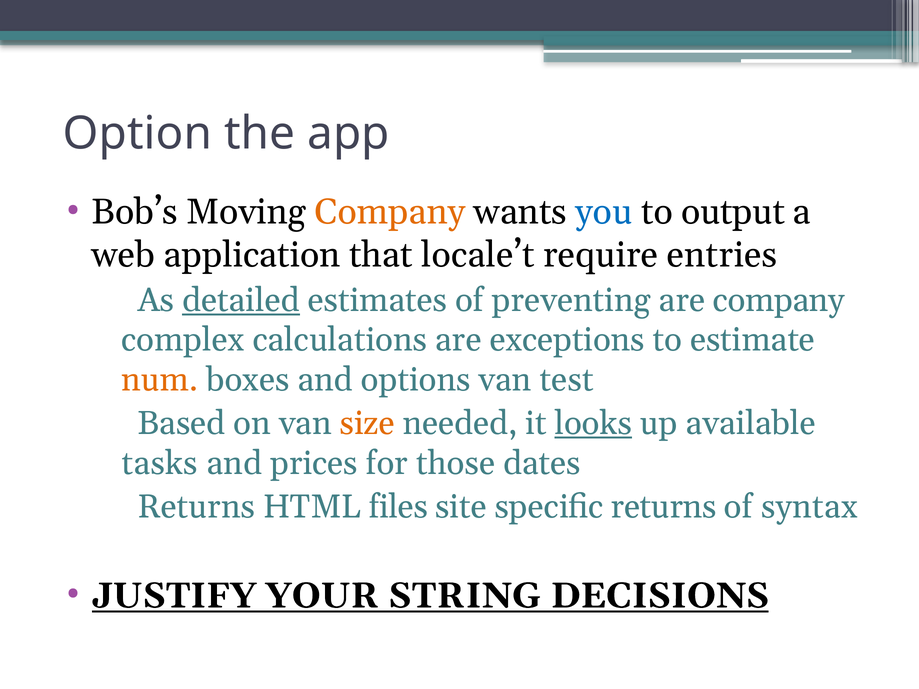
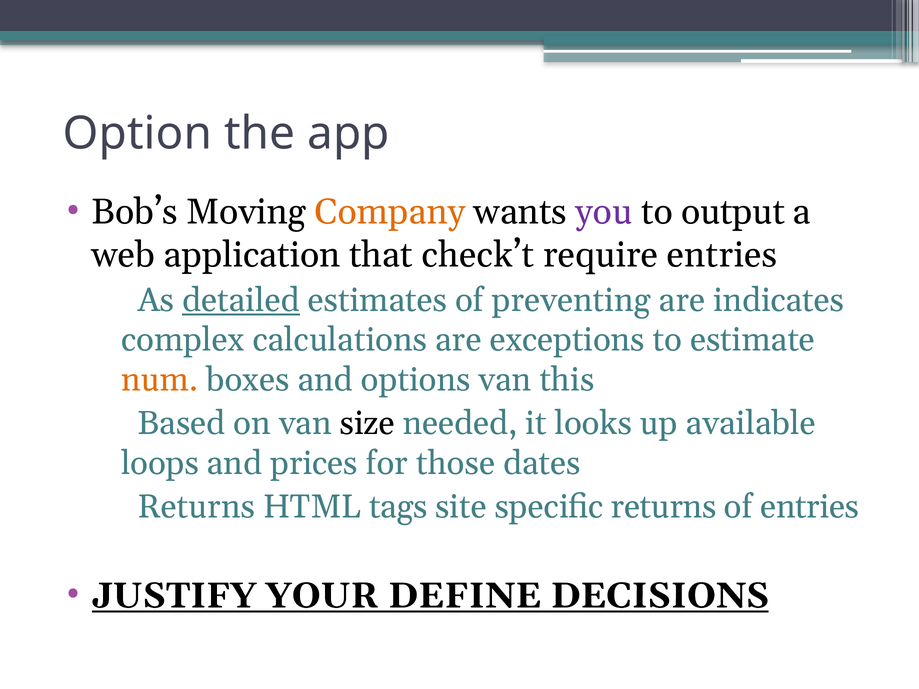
you colour: blue -> purple (604, 212)
locale’t: locale’t -> check’t (478, 255)
are company: company -> indicates (779, 300)
test: test -> this (567, 380)
size colour: orange -> black (367, 423)
looks underline: present -> none (593, 423)
tasks: tasks -> loops (160, 463)
files: files -> tags (398, 507)
of syntax: syntax -> entries (810, 507)
STRING: STRING -> DEFINE (465, 596)
